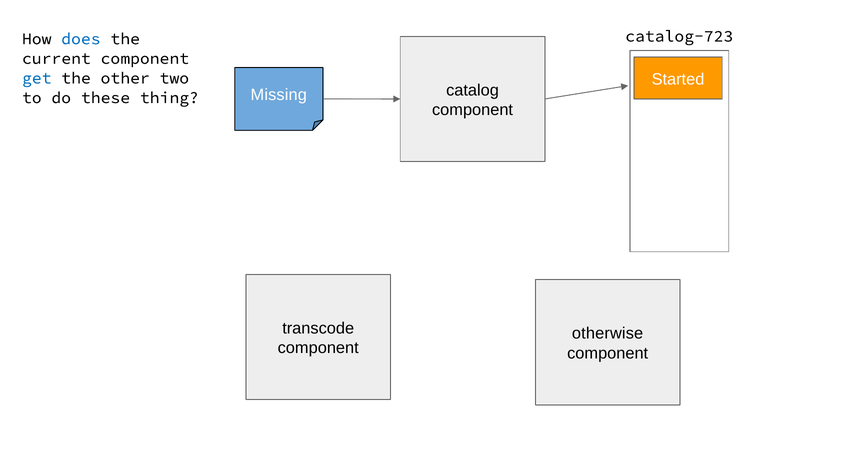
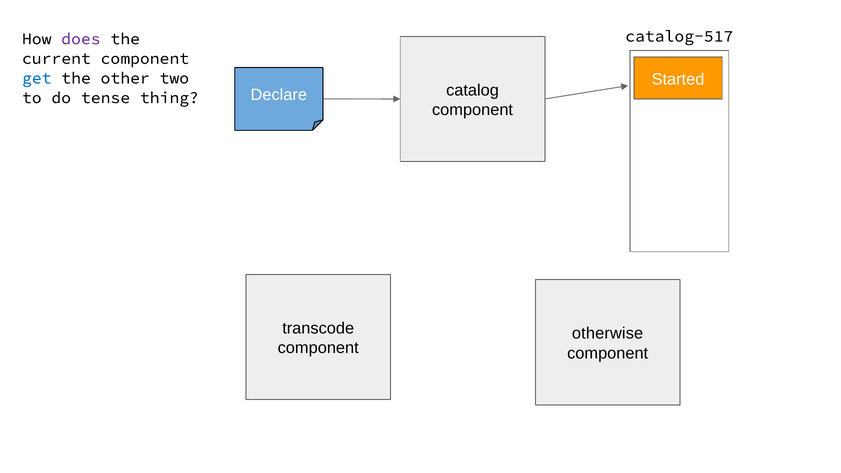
catalog-723: catalog-723 -> catalog-517 (679, 36)
does colour: blue -> purple (81, 39)
Missing: Missing -> Declare (279, 95)
these: these -> tense (106, 98)
